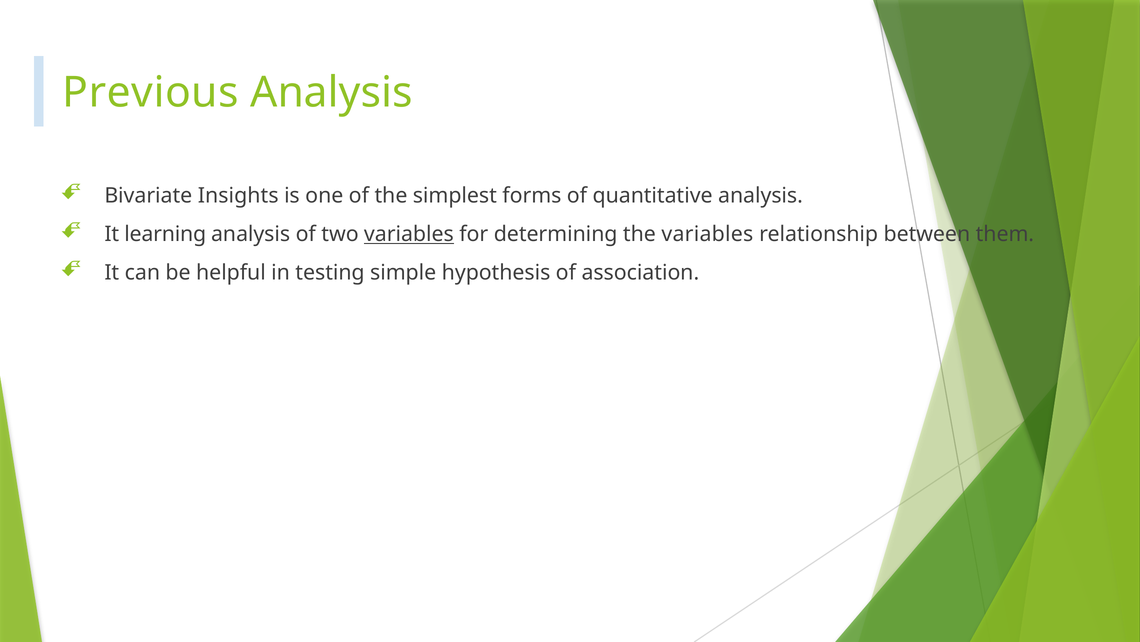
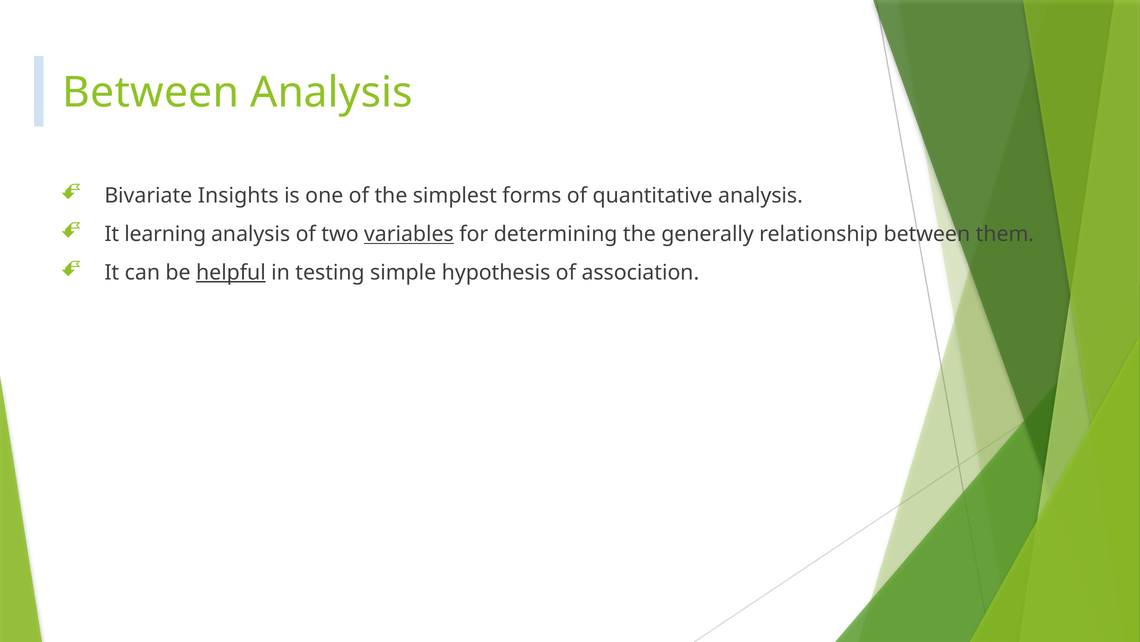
Previous: Previous -> Between (151, 93)
the variables: variables -> generally (708, 234)
helpful underline: none -> present (231, 272)
